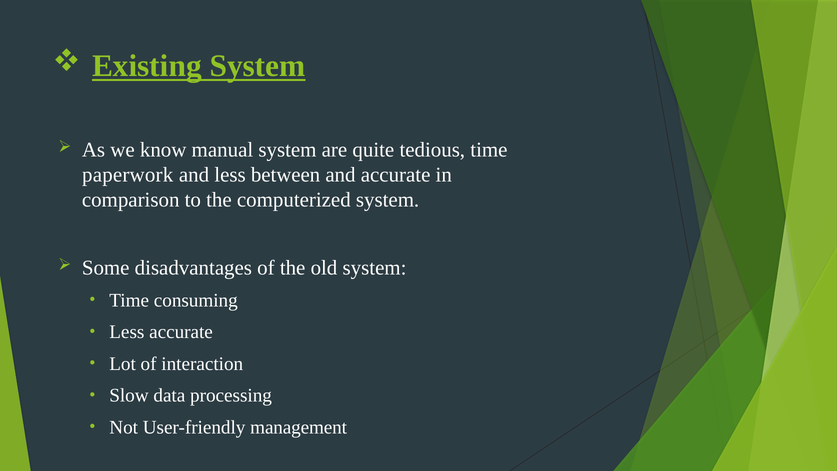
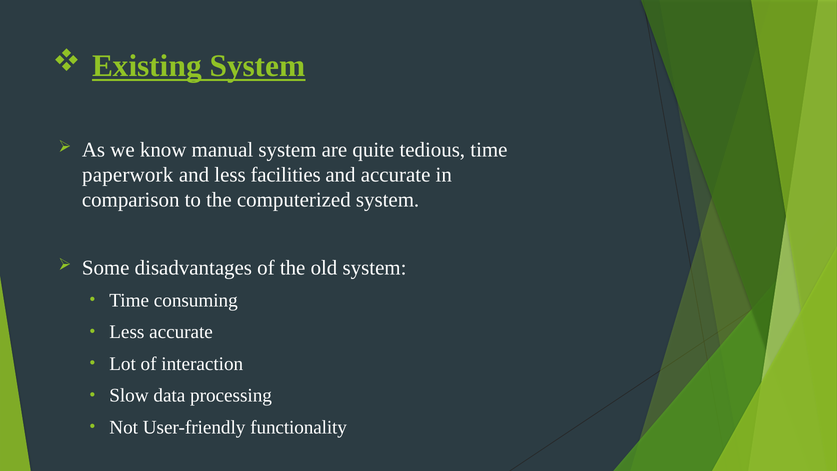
between: between -> facilities (286, 175)
management: management -> functionality (299, 427)
